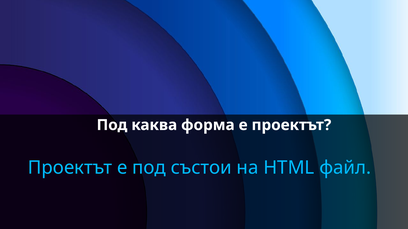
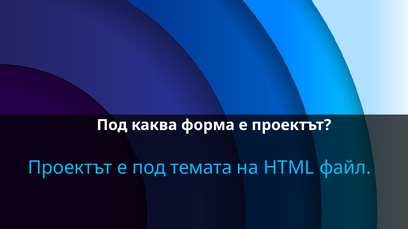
състои: състои -> темата (201, 168)
